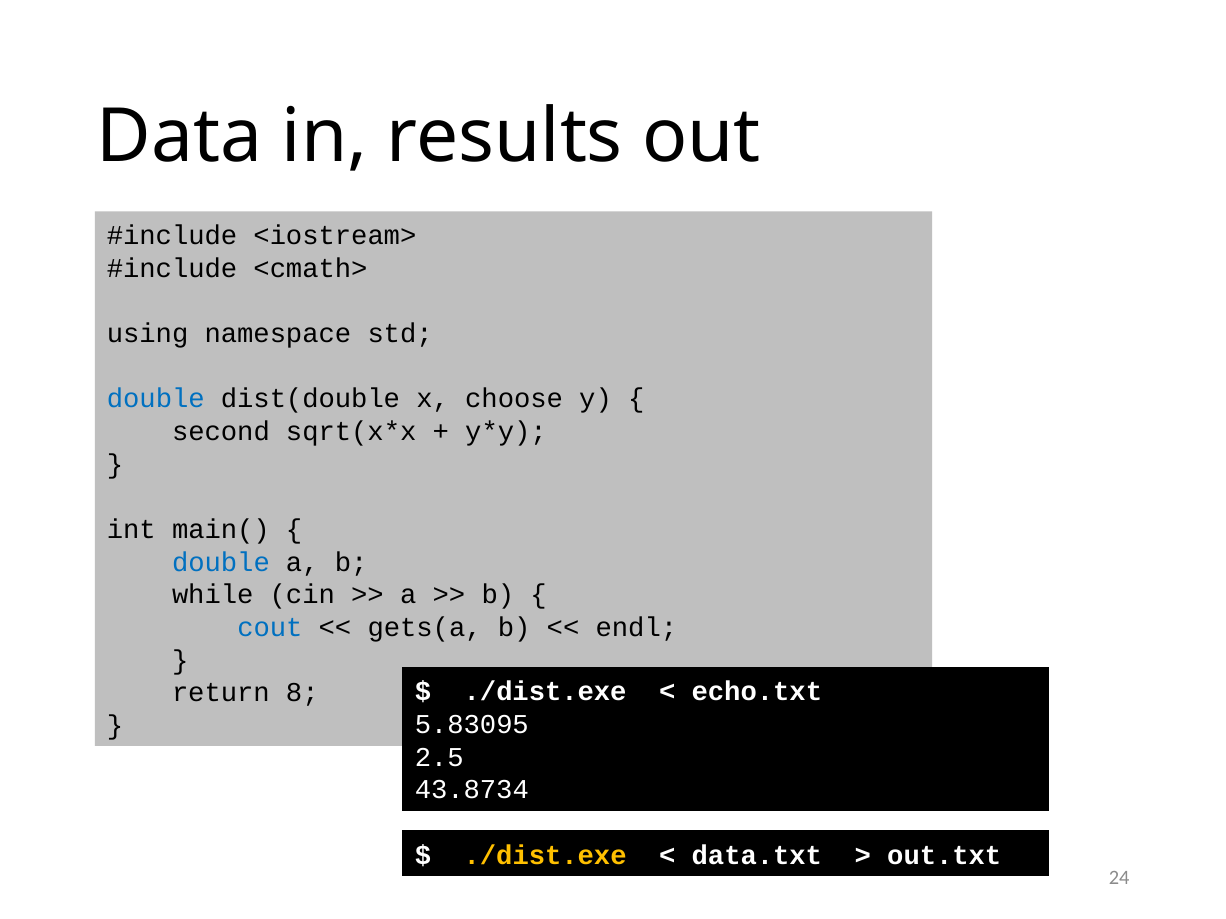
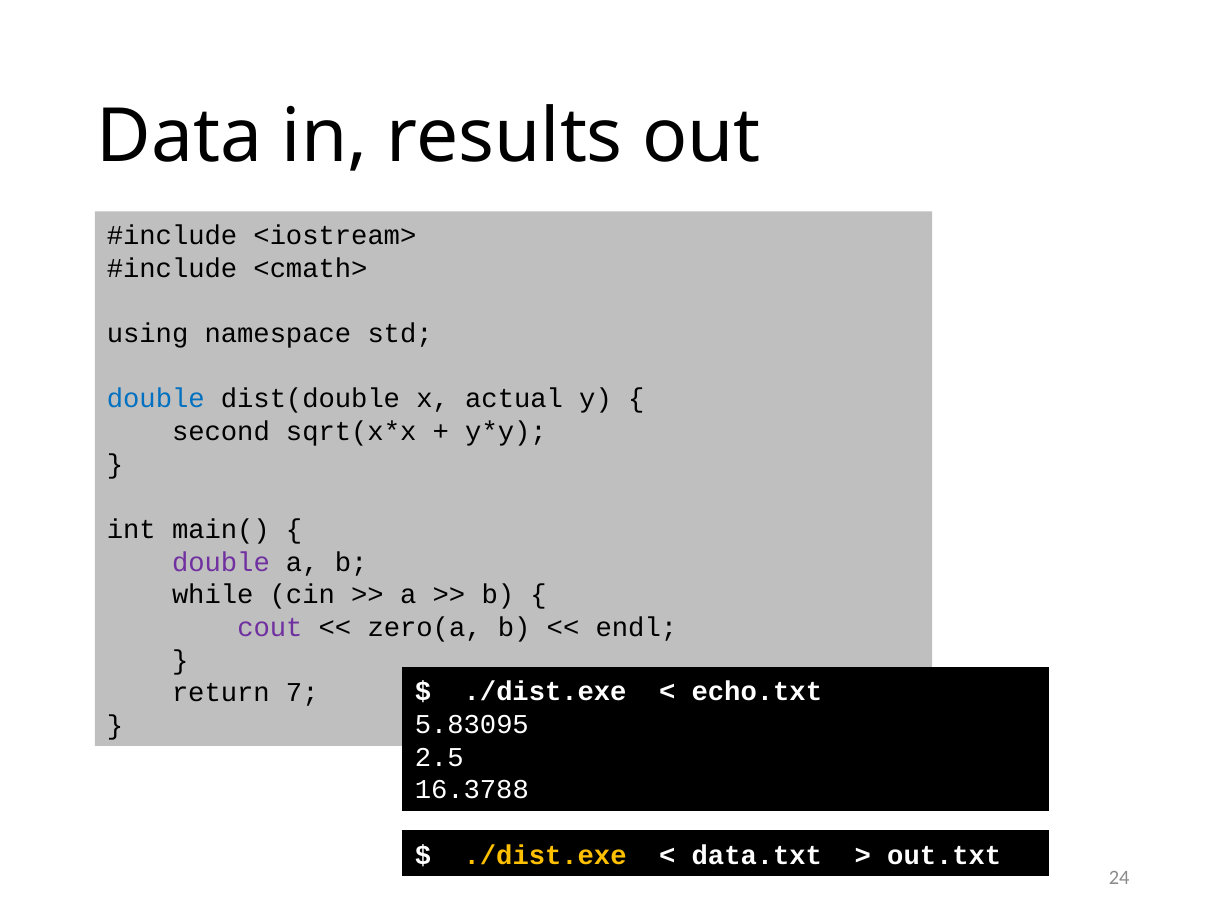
choose: choose -> actual (514, 399)
double colour: blue -> purple (221, 562)
cout colour: blue -> purple (270, 628)
gets(a: gets(a -> zero(a (425, 628)
8: 8 -> 7 (302, 693)
43.8734: 43.8734 -> 16.3788 (472, 790)
